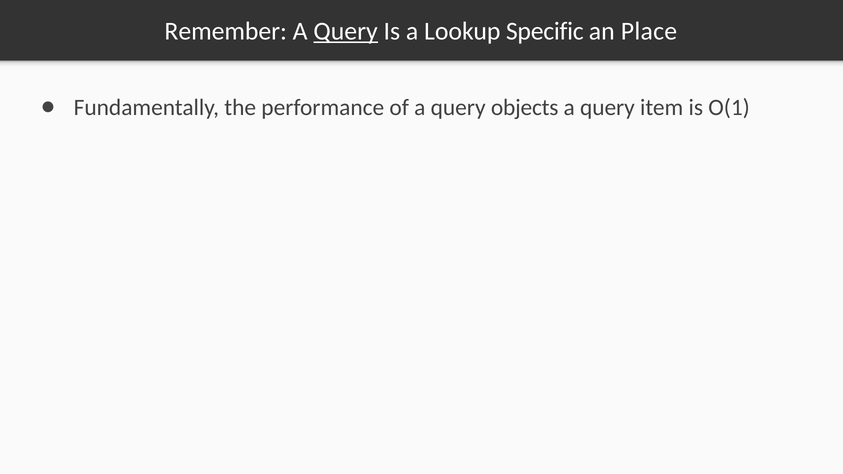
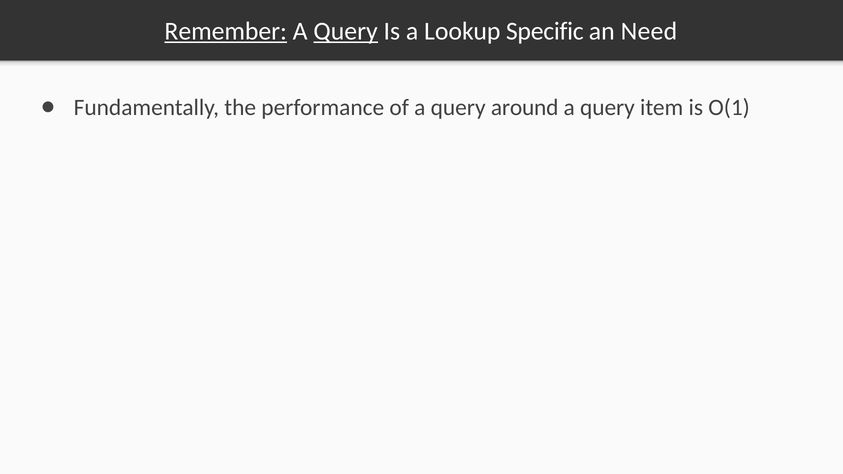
Remember underline: none -> present (226, 31)
Place: Place -> Need (649, 31)
objects: objects -> around (525, 108)
